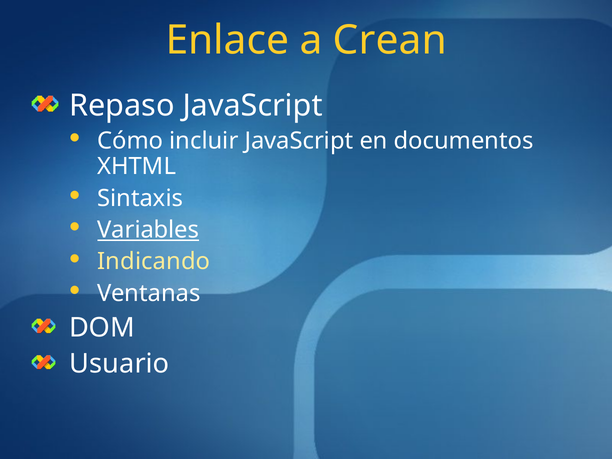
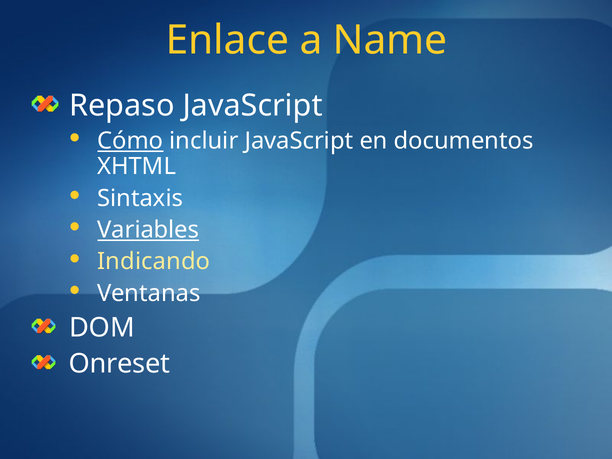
Crean: Crean -> Name (390, 40)
Cómo underline: none -> present (130, 141)
Usuario: Usuario -> Onreset (120, 364)
